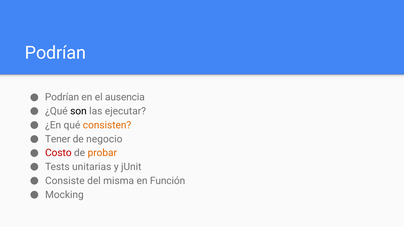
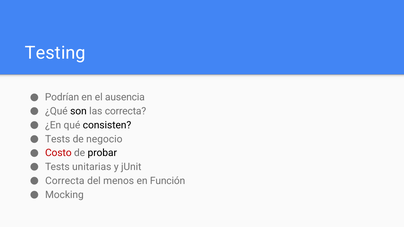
Podrían: Podrían -> Testing (55, 53)
las ejecutar: ejecutar -> correcta (125, 111)
consisten colour: orange -> black (107, 125)
Tener: Tener -> Tests (58, 139)
probar colour: orange -> black (102, 153)
Consiste: Consiste -> Correcta (65, 181)
misma: misma -> menos (119, 181)
